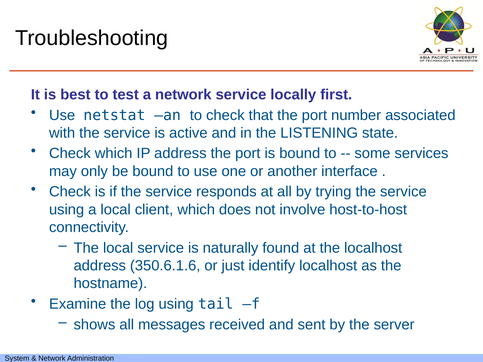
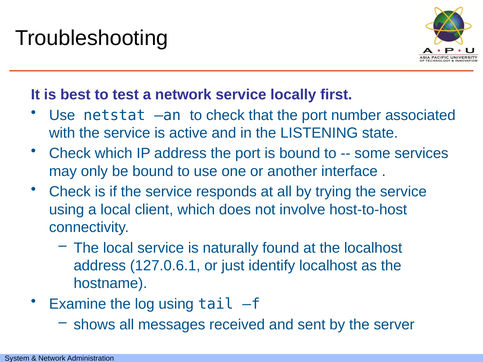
350.6.1.6: 350.6.1.6 -> 127.0.6.1 (165, 266)
